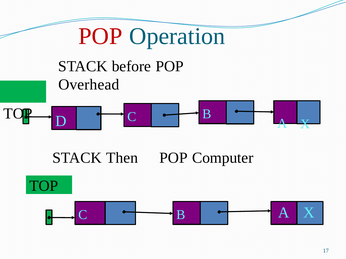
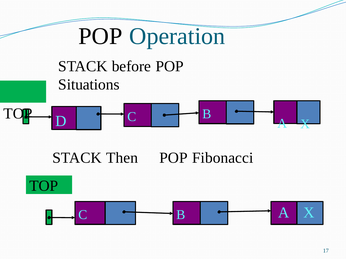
POP colour: red -> black (100, 36)
Overhead: Overhead -> Situations (89, 85)
Computer: Computer -> Fibonacci (223, 158)
